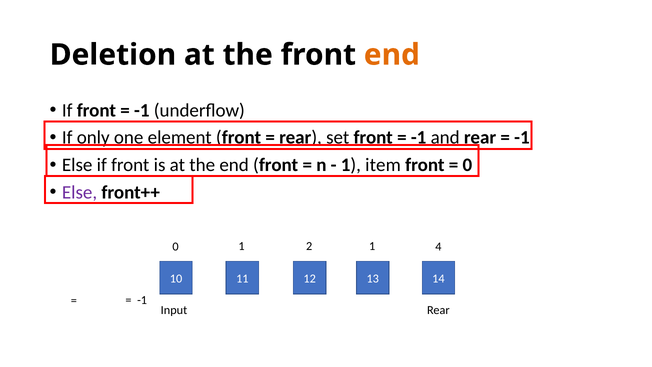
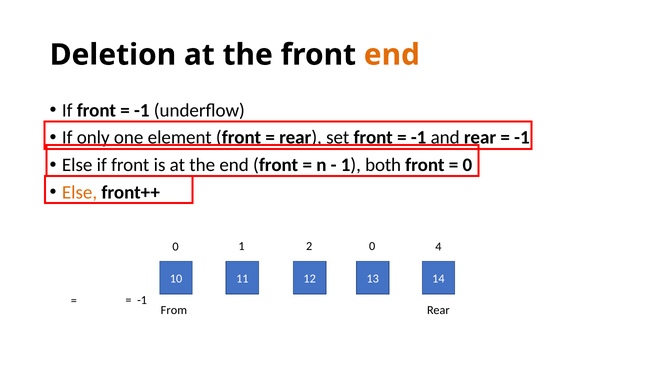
item: item -> both (383, 165)
Else colour: purple -> orange (80, 192)
0 1: 1 -> 0 (372, 246)
Input: Input -> From (174, 310)
